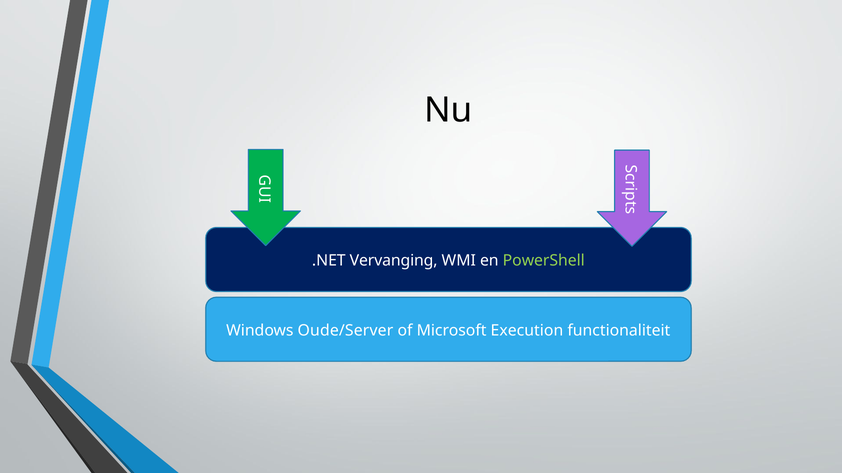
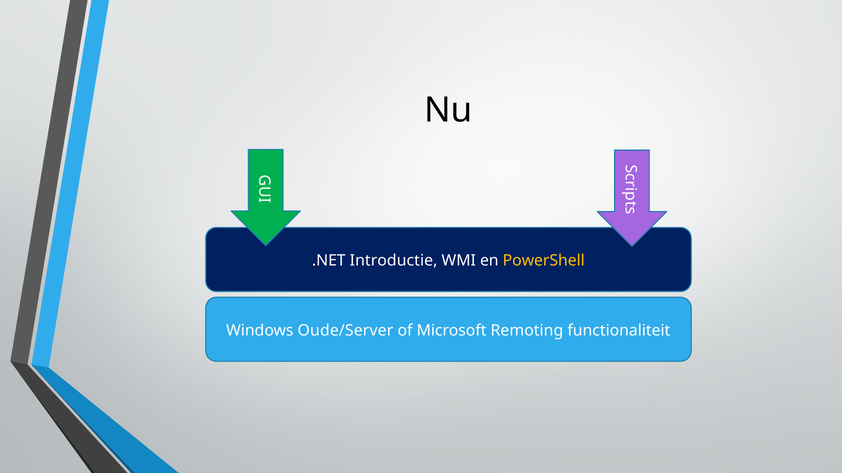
Vervanging: Vervanging -> Introductie (394, 261)
PowerShell colour: light green -> yellow (544, 261)
Execution: Execution -> Remoting (527, 331)
